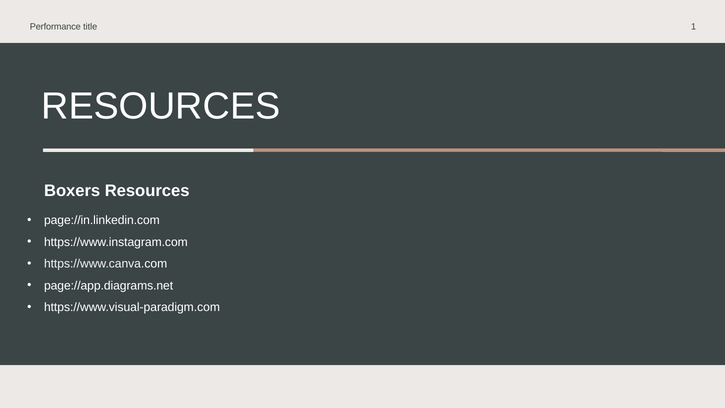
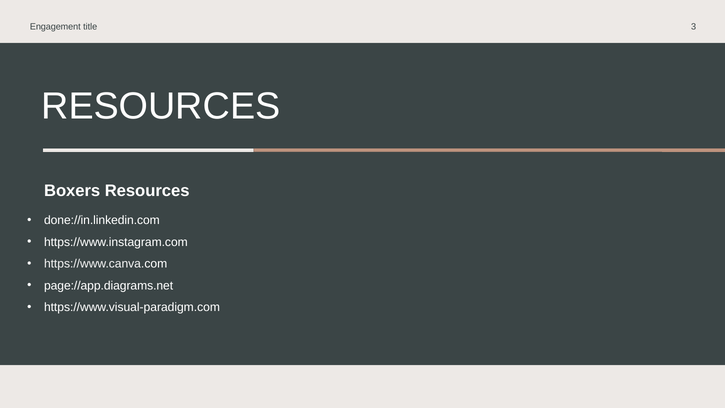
Performance: Performance -> Engagement (55, 27)
1: 1 -> 3 (694, 27)
page://in.linkedin.com: page://in.linkedin.com -> done://in.linkedin.com (102, 220)
